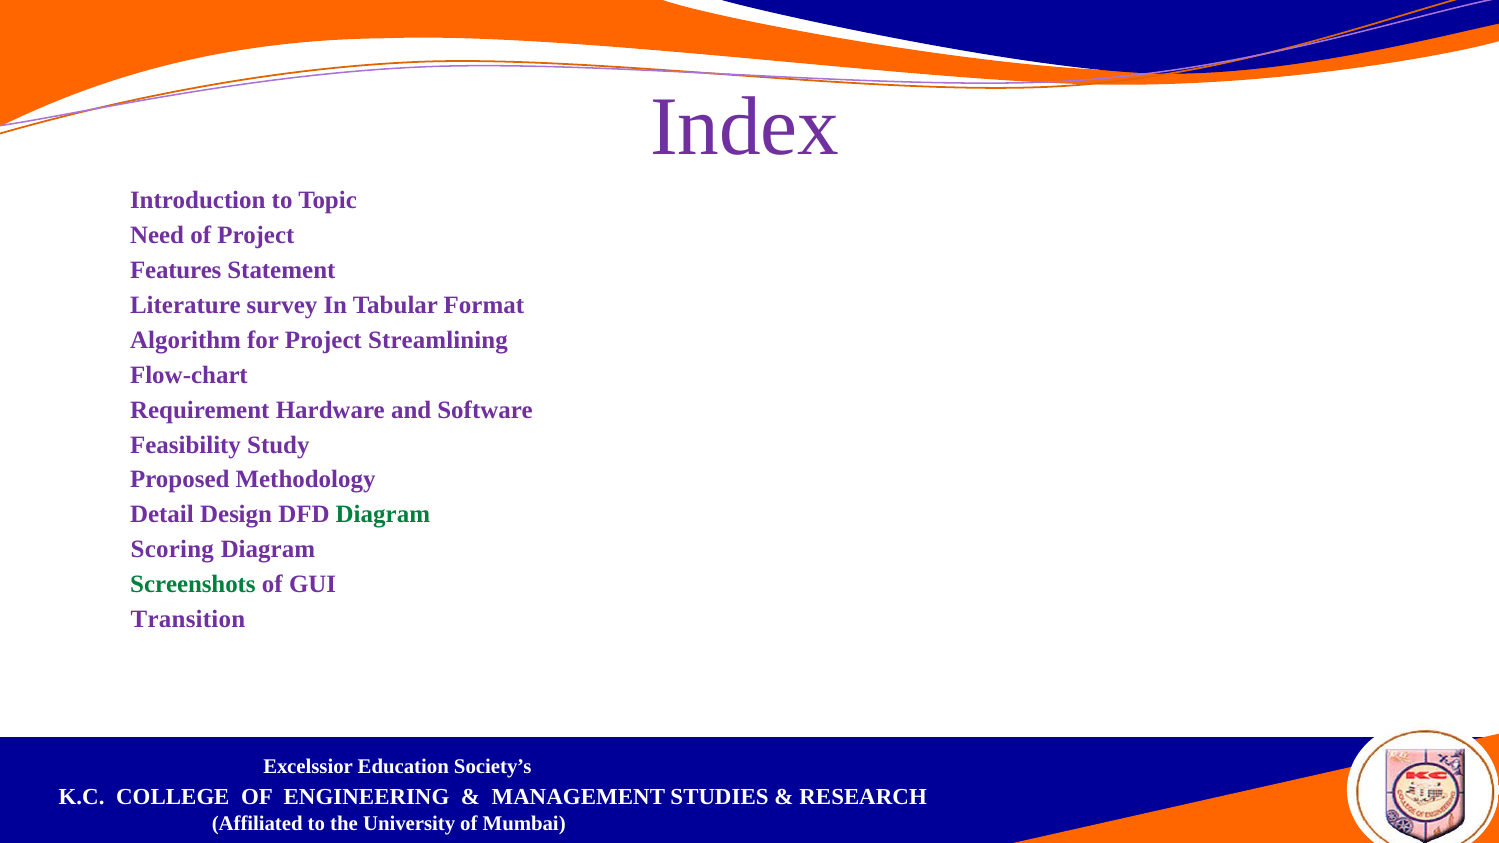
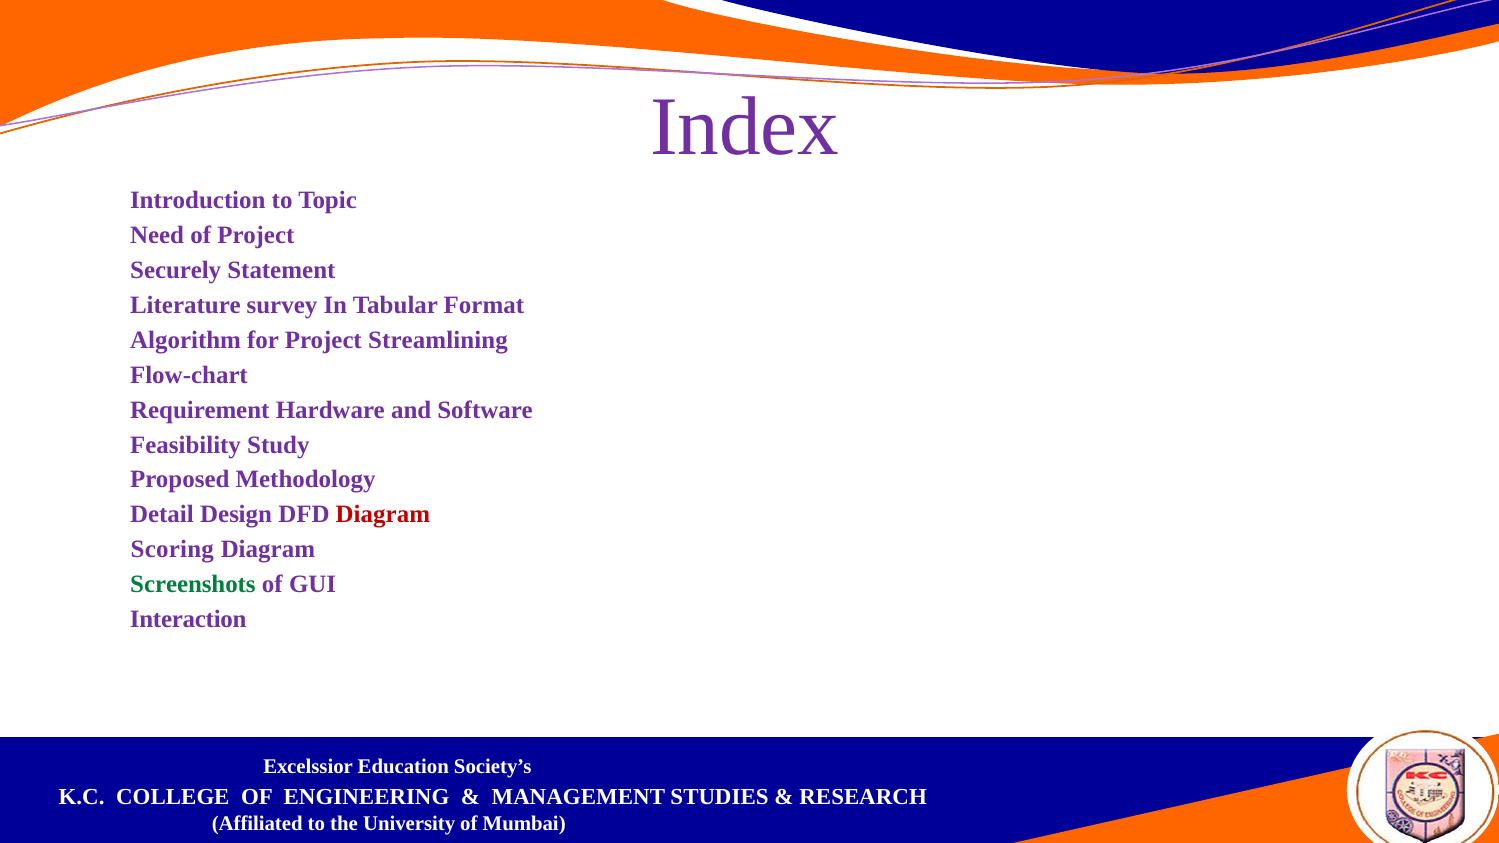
Features: Features -> Securely (176, 270)
Diagram colour: green -> red (383, 515)
Transition: Transition -> Interaction (188, 620)
